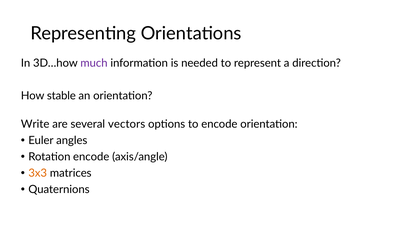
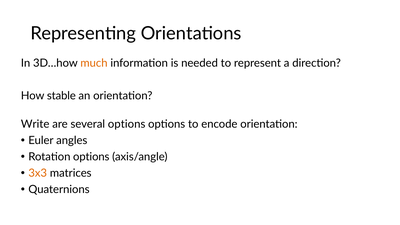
much colour: purple -> orange (94, 63)
several vectors: vectors -> options (127, 124)
Rotation encode: encode -> options (91, 157)
